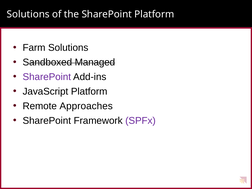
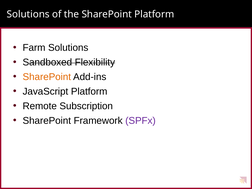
Managed: Managed -> Flexibility (95, 62)
SharePoint colour: purple -> orange (47, 77)
Approaches: Approaches -> Subscription (86, 106)
